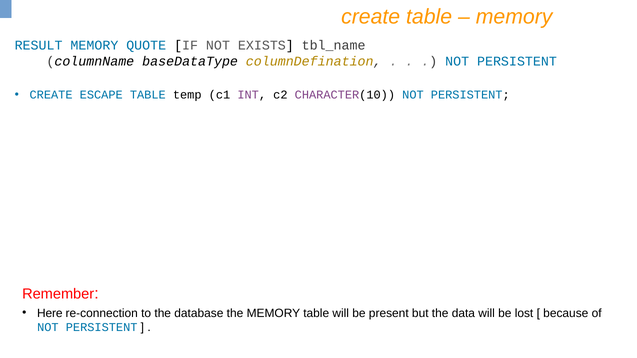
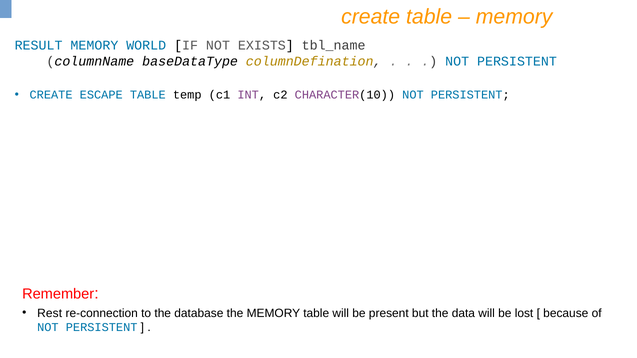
QUOTE: QUOTE -> WORLD (146, 45)
Here: Here -> Rest (50, 313)
